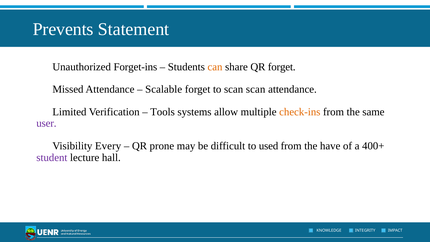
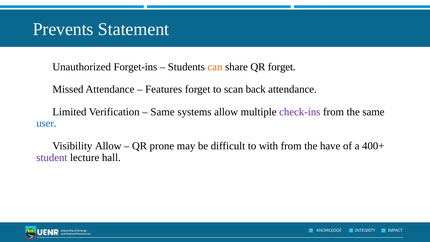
Scalable: Scalable -> Features (164, 89)
scan scan: scan -> back (256, 89)
Tools: Tools -> Same (163, 112)
check-ins colour: orange -> purple (300, 112)
user colour: purple -> blue (46, 123)
Every: Every -> Allow (108, 146)
used: used -> with (268, 146)
